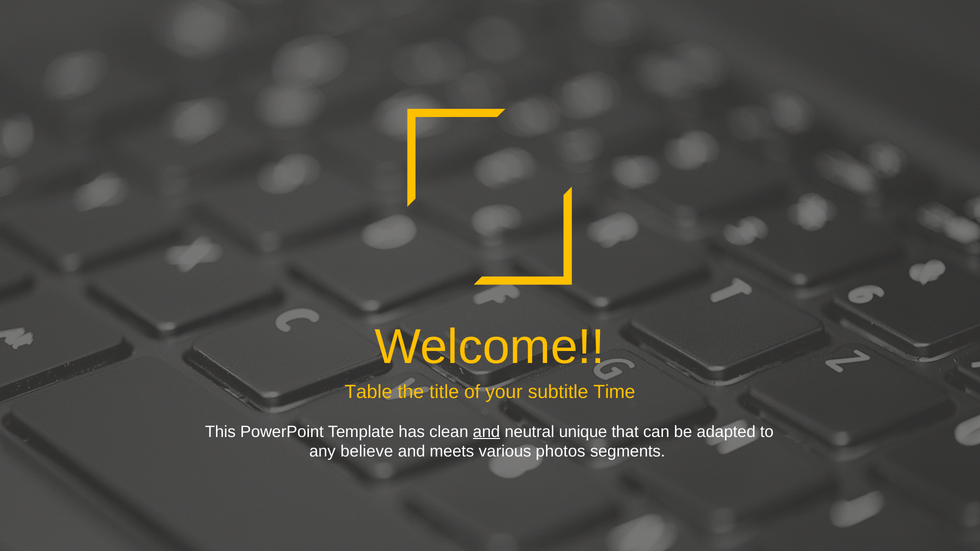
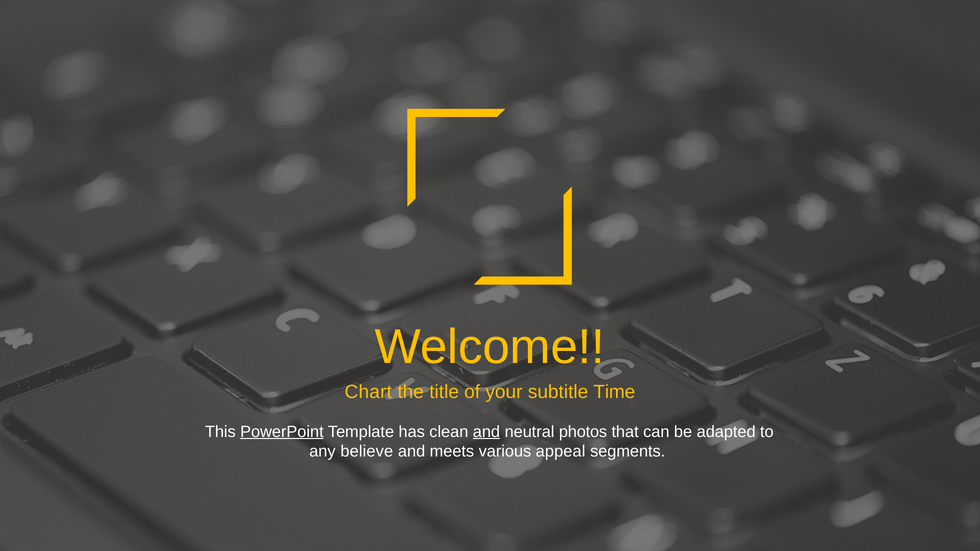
Table: Table -> Chart (368, 392)
PowerPoint underline: none -> present (282, 432)
unique: unique -> photos (583, 432)
photos: photos -> appeal (561, 451)
